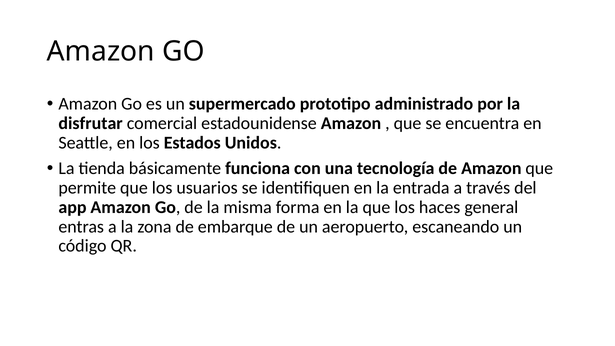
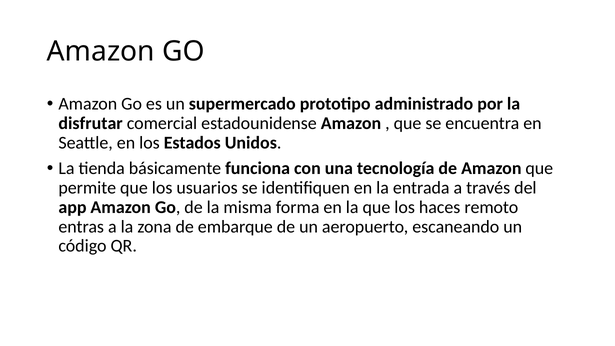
general: general -> remoto (491, 207)
